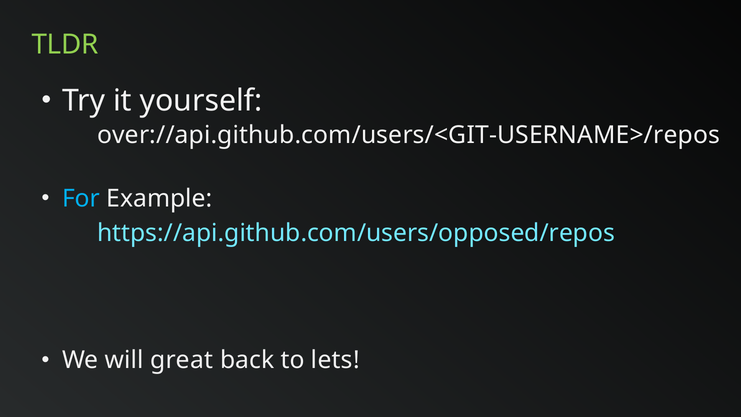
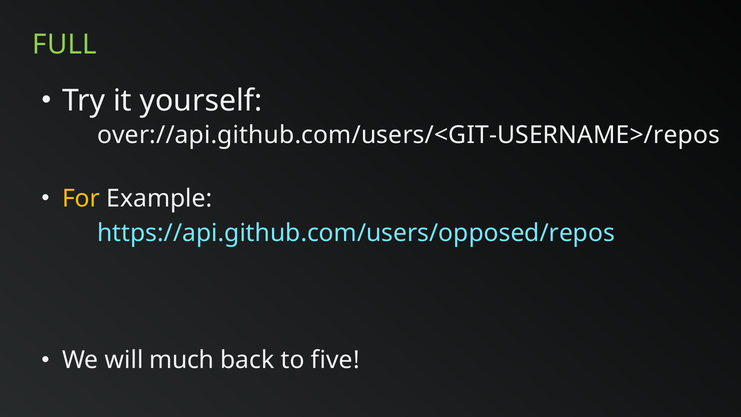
TLDR: TLDR -> FULL (65, 45)
For colour: light blue -> yellow (81, 198)
great: great -> much (182, 360)
lets: lets -> five (335, 360)
